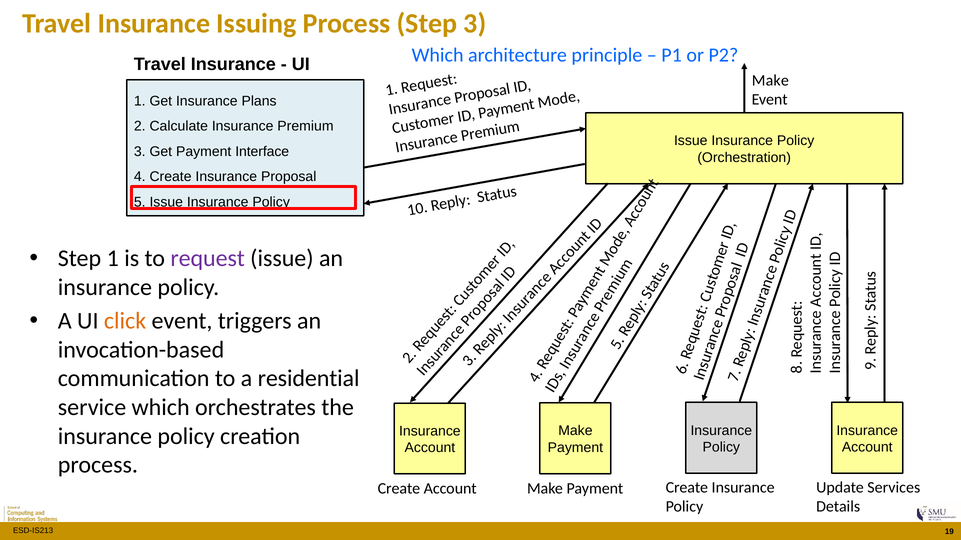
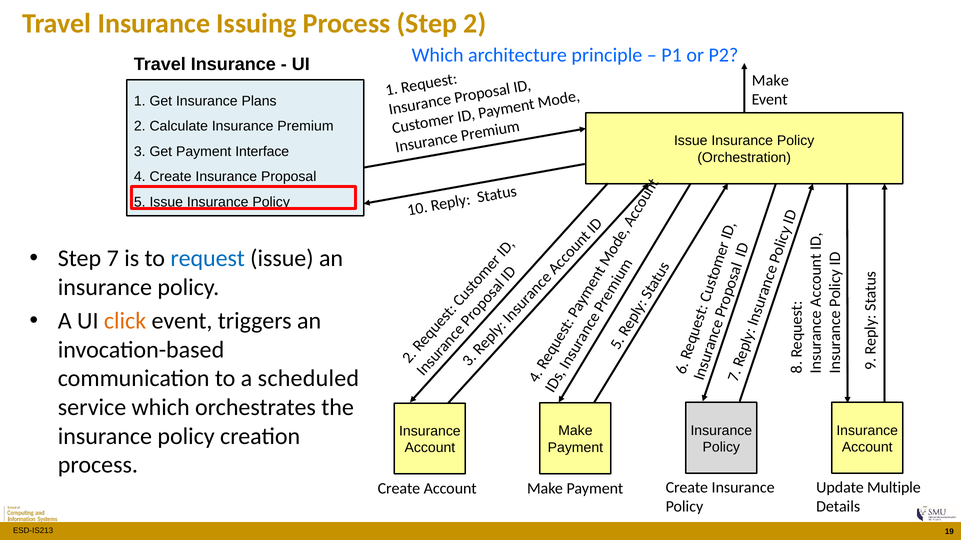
Step 3: 3 -> 2 (475, 24)
Step 1: 1 -> 7 (113, 259)
request colour: purple -> blue (208, 259)
residential: residential -> scheduled (308, 379)
Services: Services -> Multiple (894, 488)
